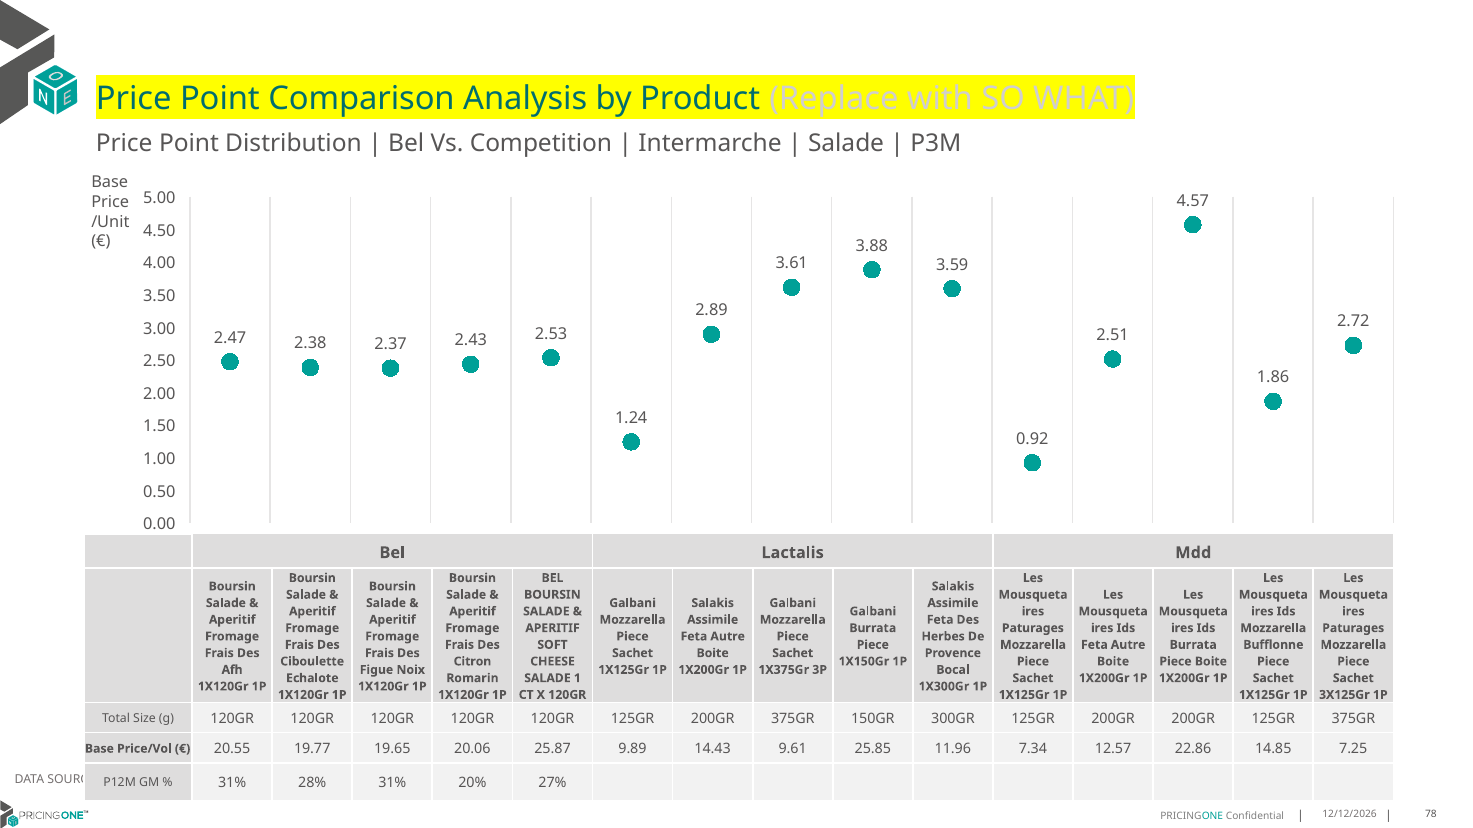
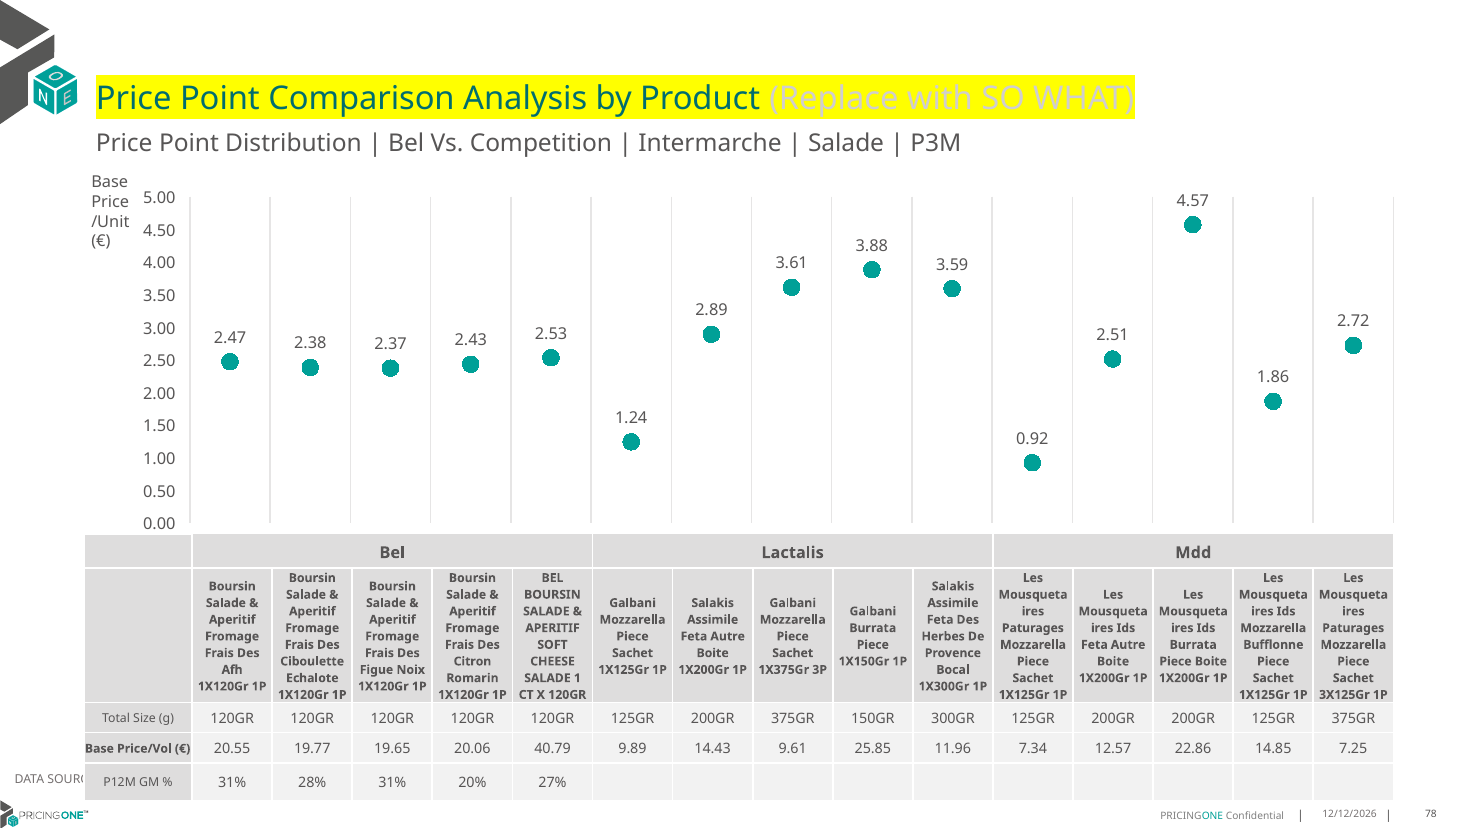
25.87: 25.87 -> 40.79 (553, 749)
